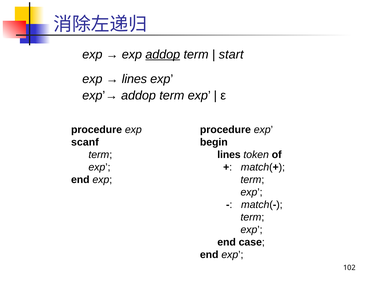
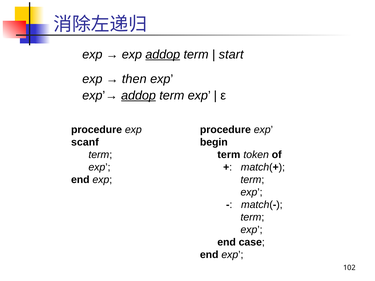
lines: lines -> then (134, 79)
addop underline: none -> present (138, 96)
lines: lines -> term (229, 155)
